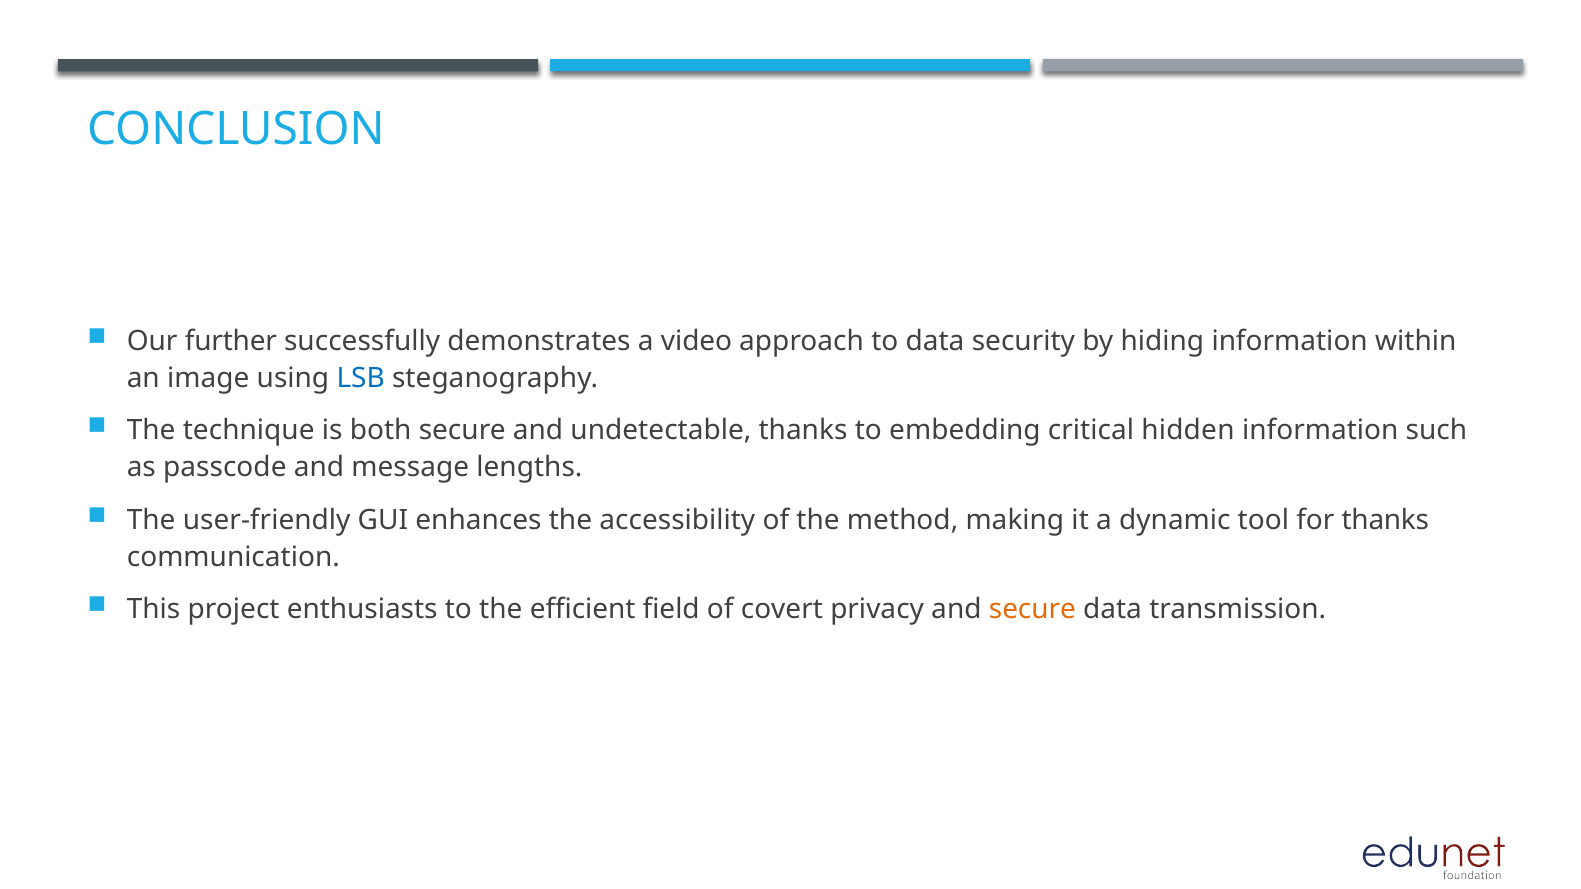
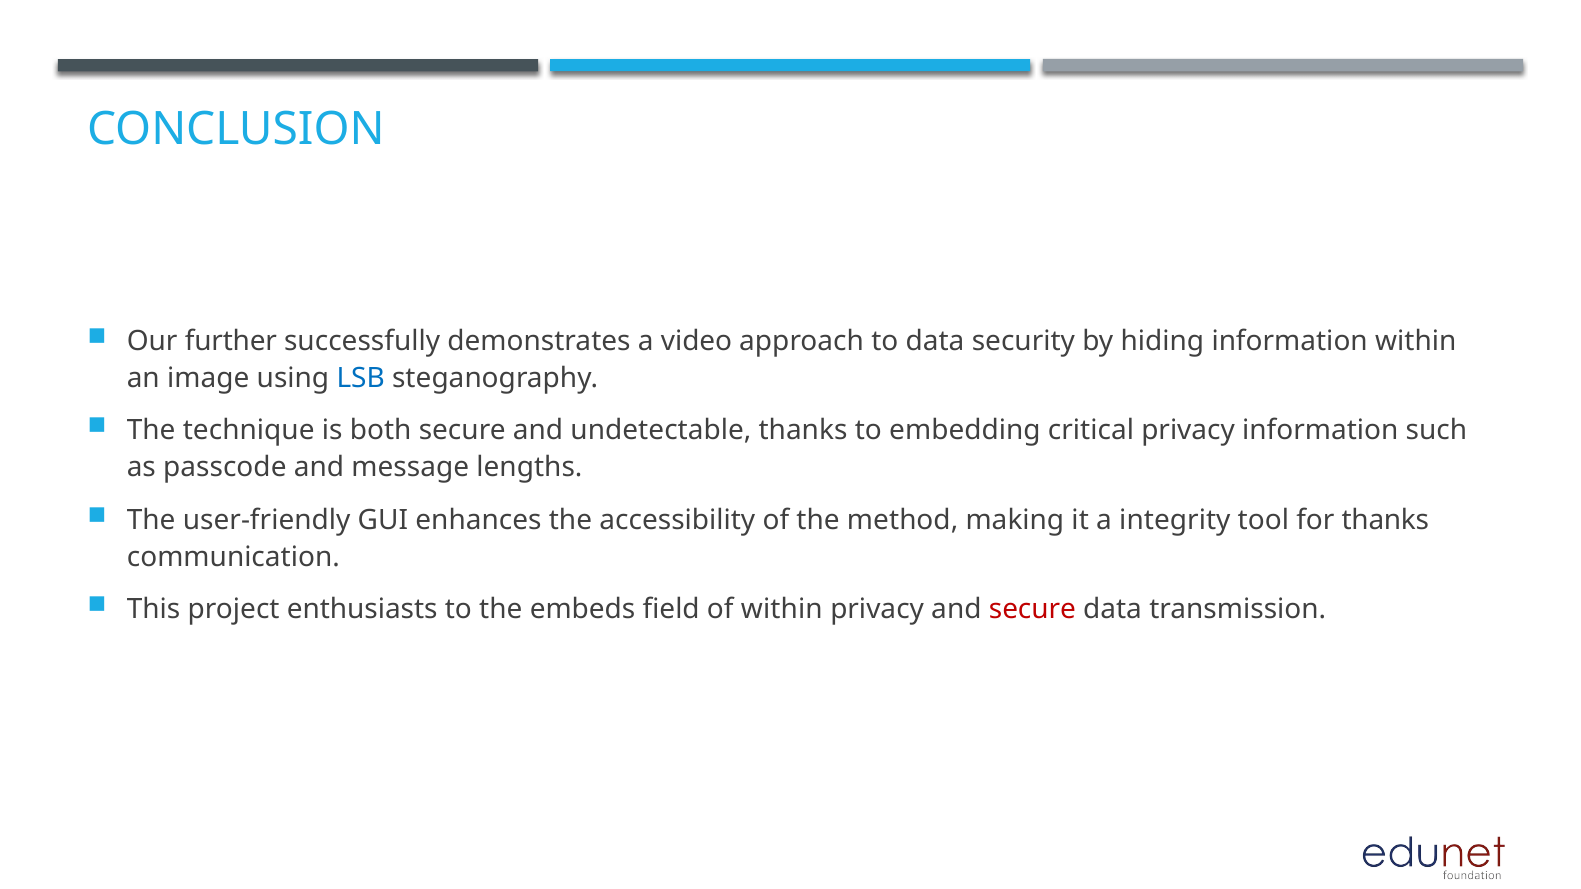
critical hidden: hidden -> privacy (1188, 431)
dynamic: dynamic -> integrity (1175, 520)
efficient: efficient -> embeds (583, 610)
of covert: covert -> within (782, 610)
secure colour: orange -> red (1032, 610)
